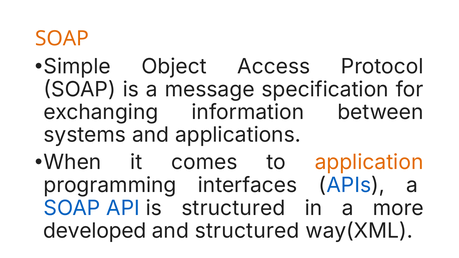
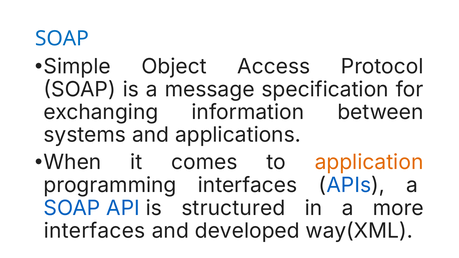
SOAP colour: orange -> blue (62, 39)
developed: developed -> interfaces (95, 231)
and structured: structured -> developed (247, 231)
